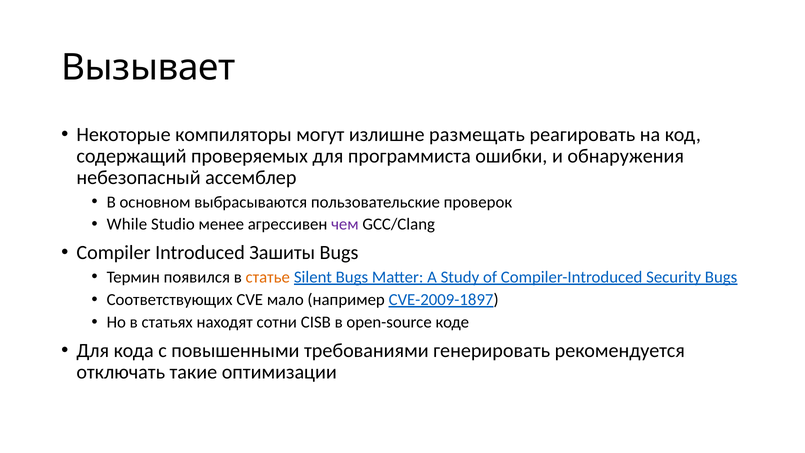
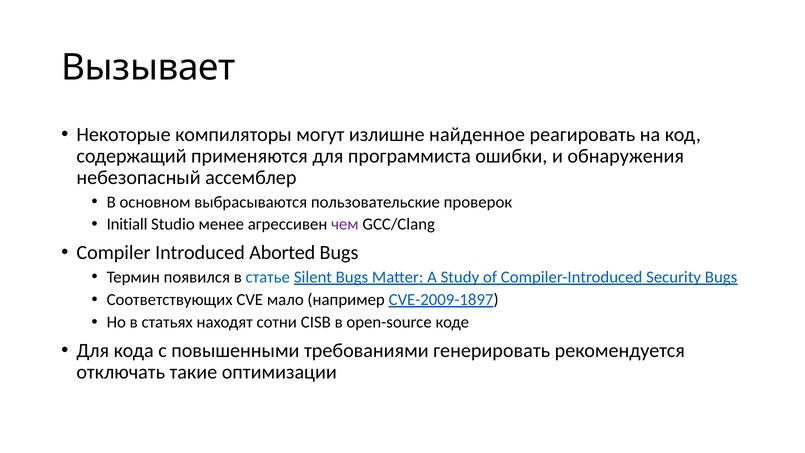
размещать: размещать -> найденное (477, 134)
проверяемых: проверяемых -> применяются (249, 156)
While: While -> Initiall (127, 224)
Зашиты: Зашиты -> Aborted (282, 252)
статье colour: orange -> blue (268, 277)
